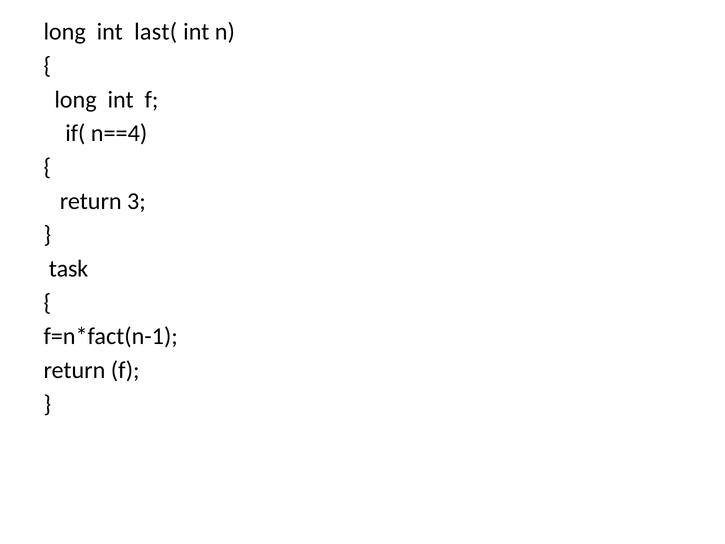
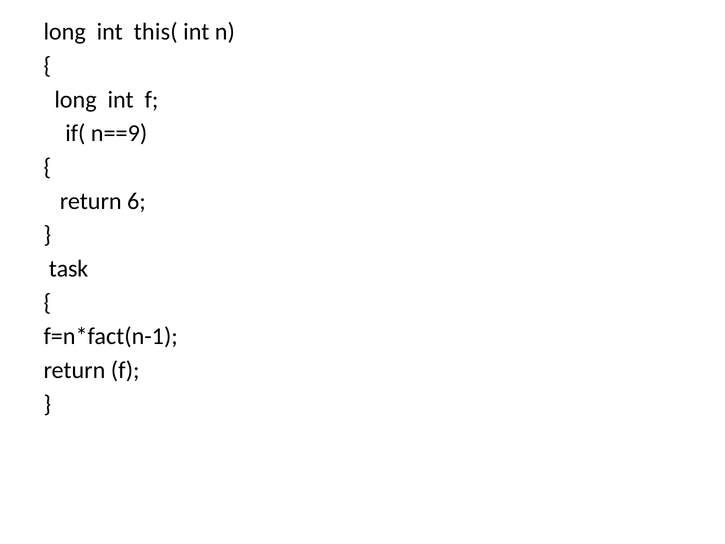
last(: last( -> this( (156, 32)
n==4: n==4 -> n==9 (119, 133)
3: 3 -> 6 (136, 201)
